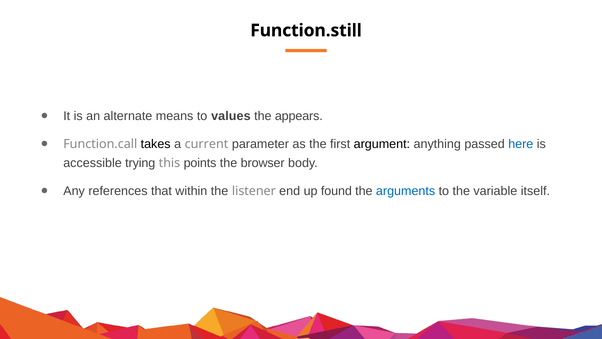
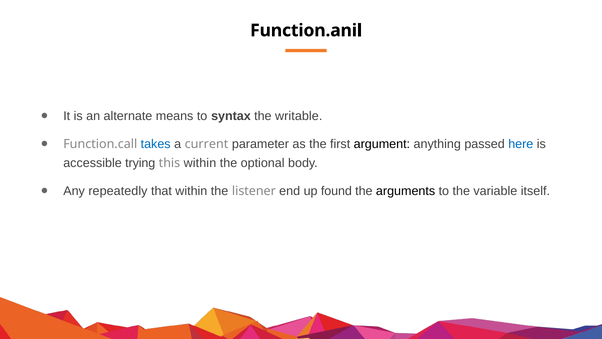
Function.still: Function.still -> Function.anil (306, 30)
values: values -> syntax (231, 116)
appears: appears -> writable (299, 116)
takes colour: black -> blue (156, 144)
this points: points -> within (200, 163)
browser: browser -> optional (263, 163)
references: references -> repeatedly (118, 191)
arguments colour: blue -> black (406, 191)
